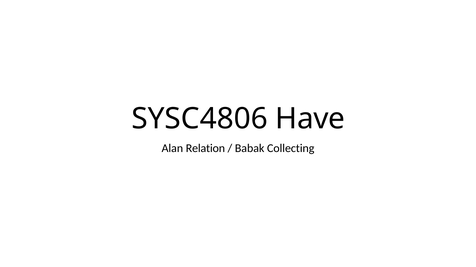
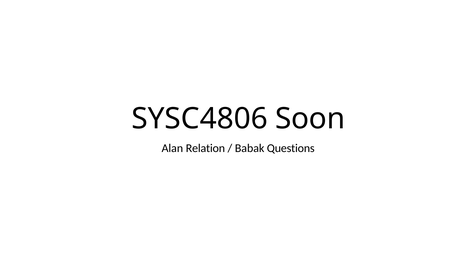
Have: Have -> Soon (310, 119)
Collecting: Collecting -> Questions (291, 149)
